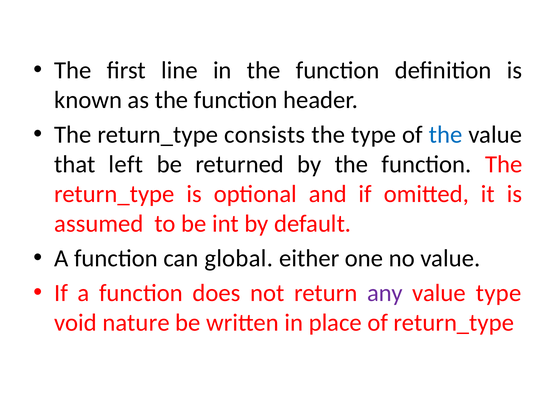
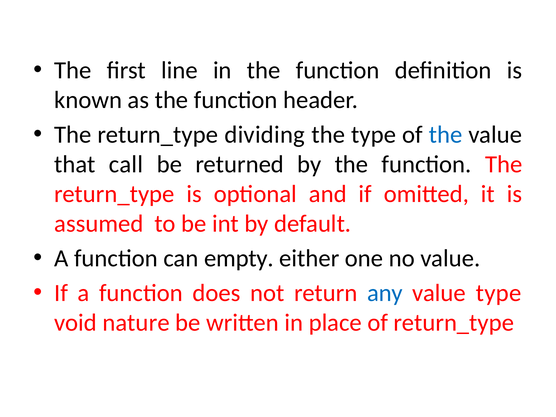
consists: consists -> dividing (265, 135)
left: left -> call (126, 164)
global: global -> empty (239, 258)
any colour: purple -> blue (385, 293)
